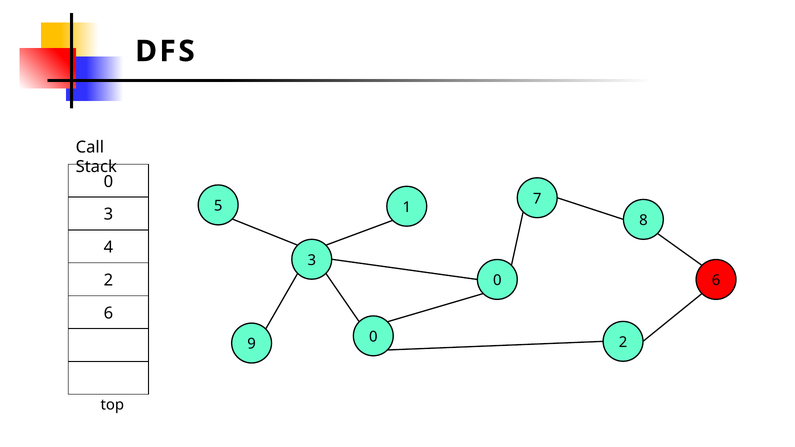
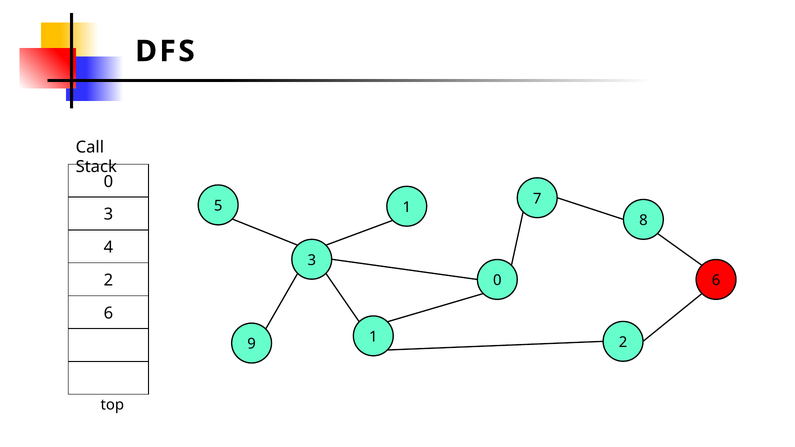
9 0: 0 -> 1 (373, 337)
